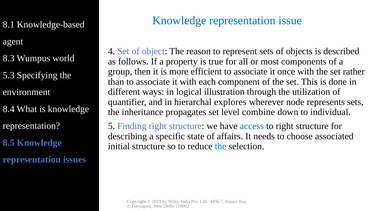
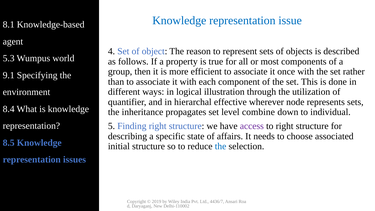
8.3: 8.3 -> 5.3 (9, 58)
5.3: 5.3 -> 9.1 (9, 75)
explores: explores -> effective (230, 102)
access colour: blue -> purple (252, 126)
